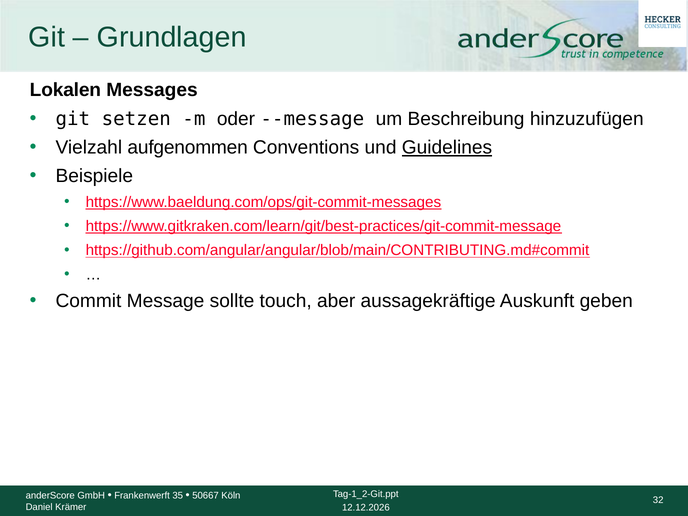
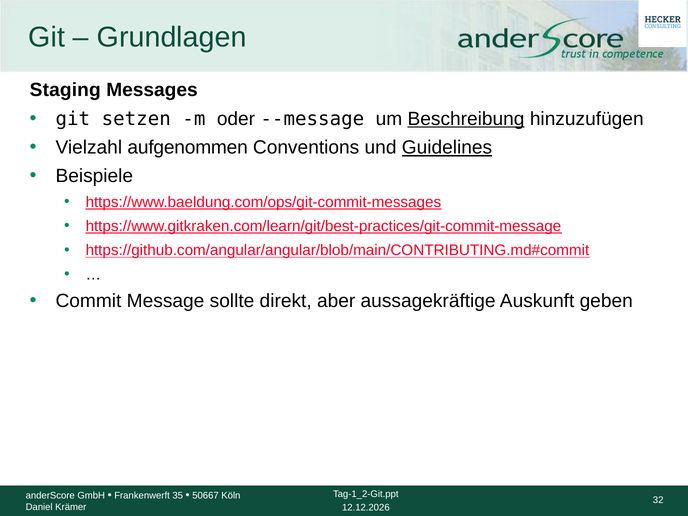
Lokalen: Lokalen -> Staging (65, 90)
Beschreibung underline: none -> present (466, 119)
touch: touch -> direkt (286, 301)
